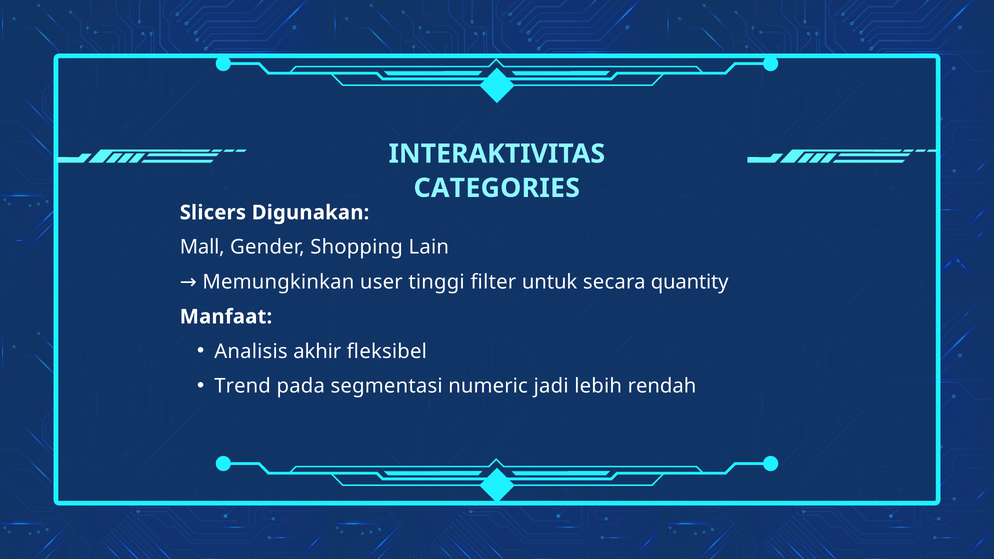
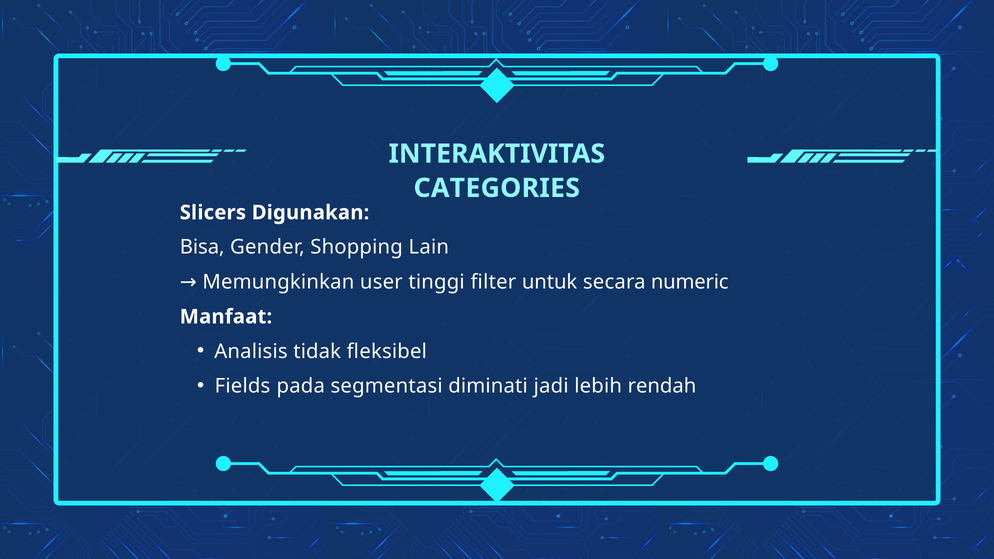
Mall: Mall -> Bisa (202, 247)
quantity: quantity -> numeric (690, 282)
akhir: akhir -> tidak (317, 351)
Trend: Trend -> Fields (243, 386)
numeric: numeric -> diminati (488, 386)
